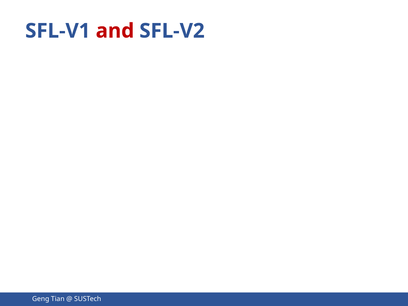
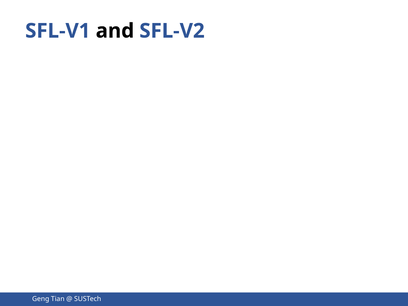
and colour: red -> black (115, 31)
